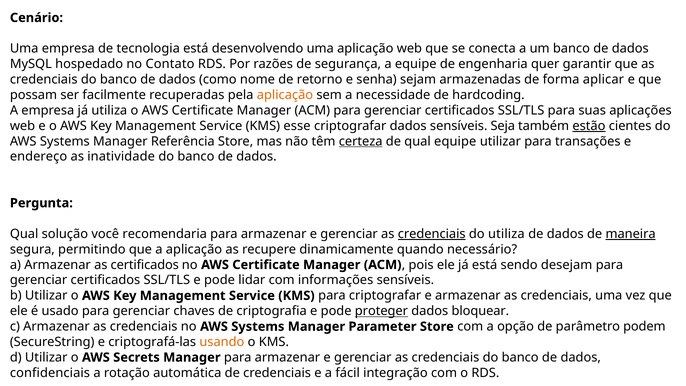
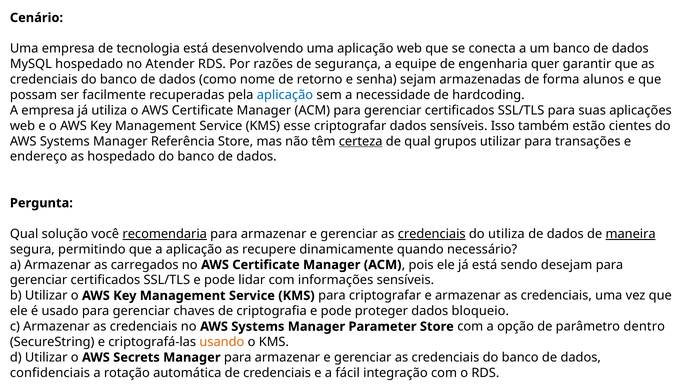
Contato: Contato -> Atender (170, 64)
aplicar: aplicar -> alunos (603, 79)
aplicação colour: orange -> blue (285, 95)
Seja: Seja -> Isso (503, 126)
estão underline: present -> none (589, 126)
qual equipe: equipe -> grupos (455, 141)
as inatividade: inatividade -> hospedado (121, 157)
recomendaria underline: none -> present (165, 234)
as certificados: certificados -> carregados (145, 265)
proteger underline: present -> none (381, 311)
bloquear: bloquear -> bloqueio (480, 311)
podem: podem -> dentro (644, 326)
